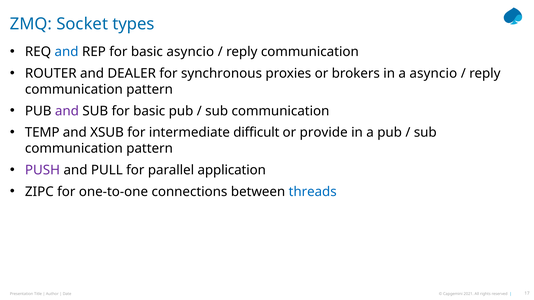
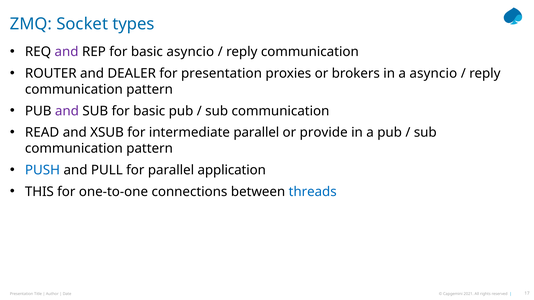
and colour: blue -> purple (67, 52)
for synchronous: synchronous -> presentation (221, 73)
TEMP: TEMP -> READ (42, 133)
intermediate difficult: difficult -> parallel (256, 133)
PUSH colour: purple -> blue (43, 170)
ZIPC: ZIPC -> THIS (39, 192)
